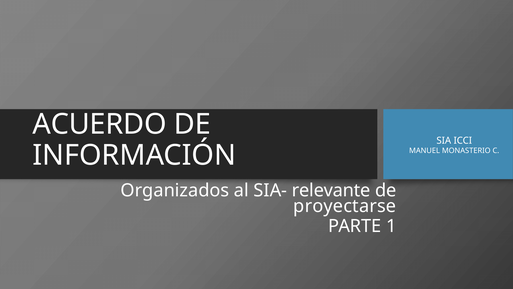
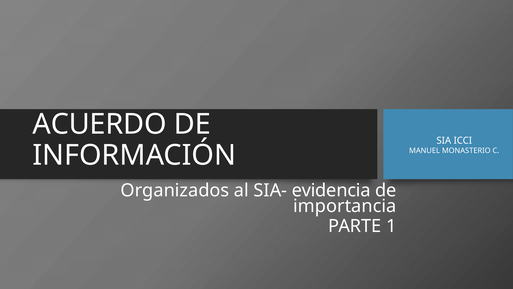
relevante: relevante -> evidencia (331, 190)
proyectarse: proyectarse -> importancia (345, 206)
